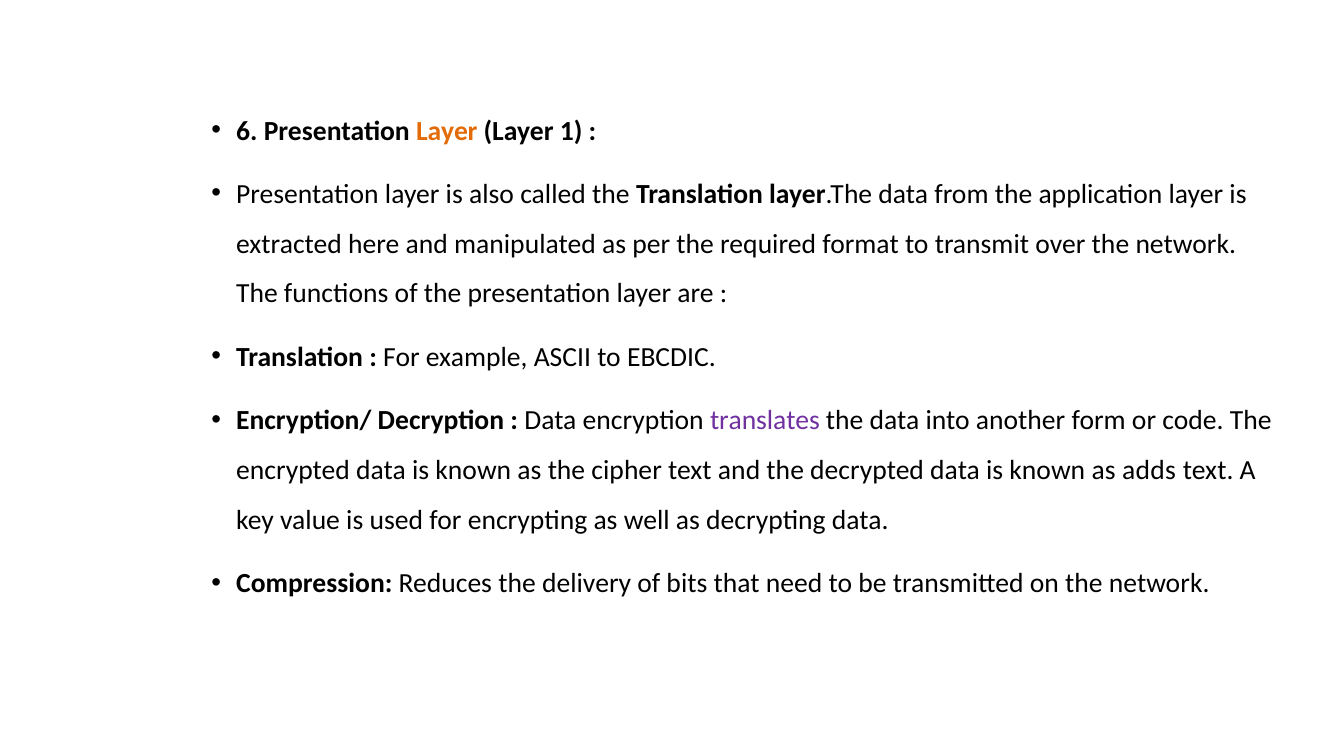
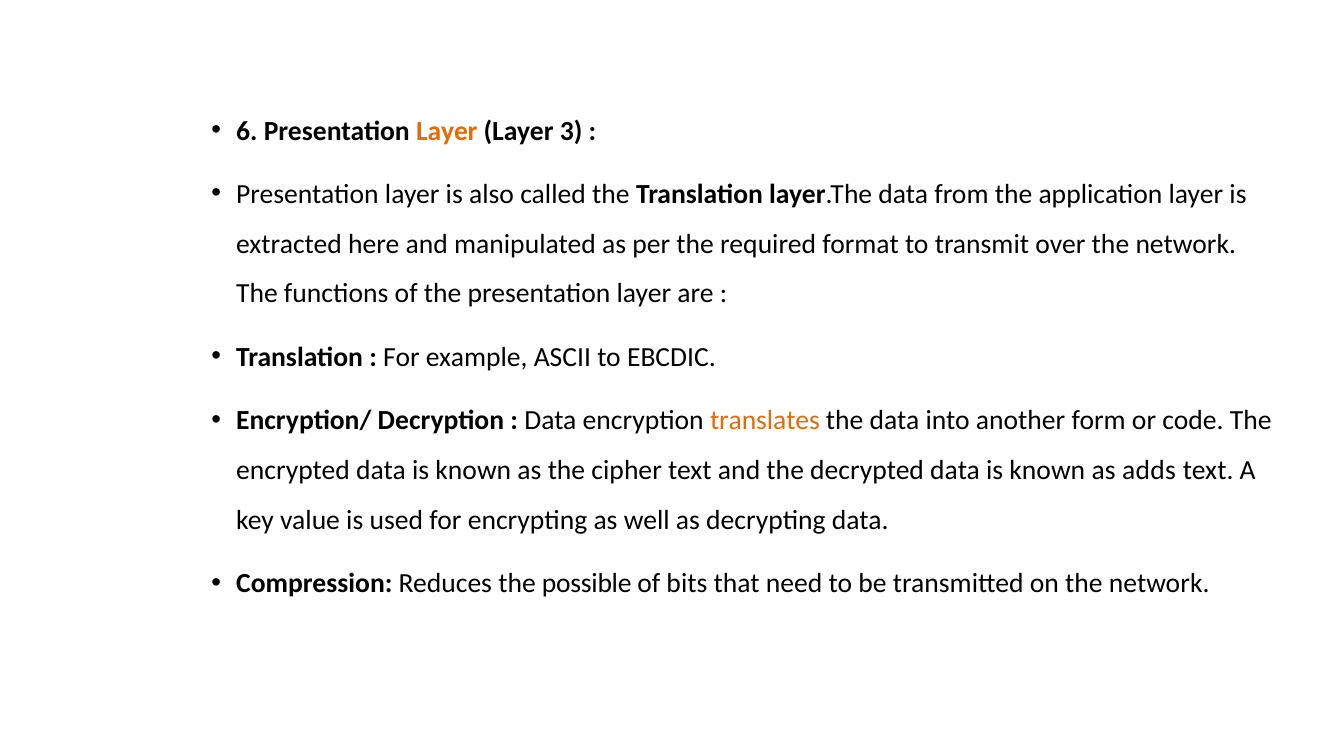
1: 1 -> 3 (571, 131)
translates colour: purple -> orange (765, 421)
delivery: delivery -> possible (587, 583)
